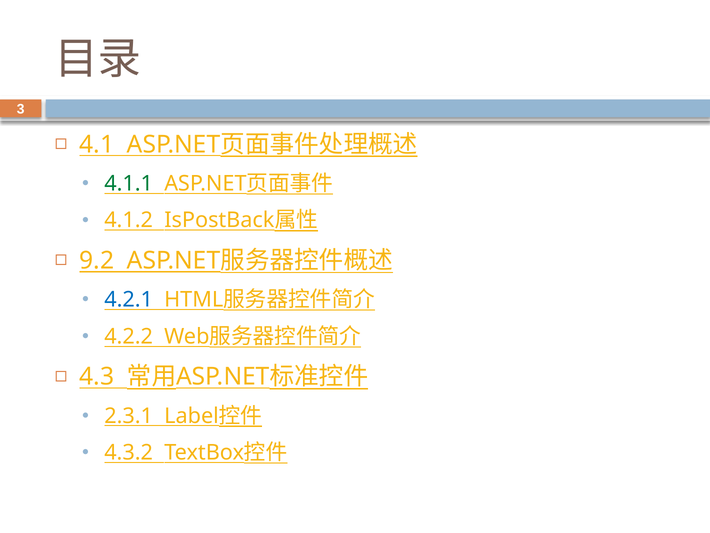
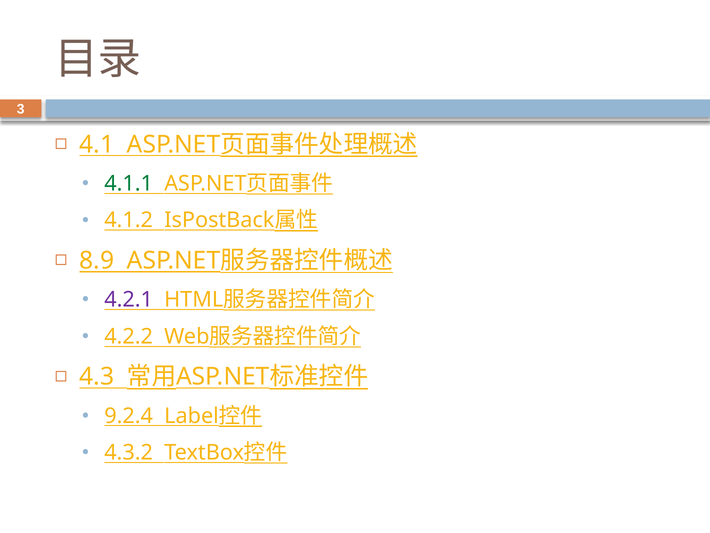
9.2: 9.2 -> 8.9 (97, 260)
4.2.1 colour: blue -> purple (129, 299)
2.3.1: 2.3.1 -> 9.2.4 (129, 415)
